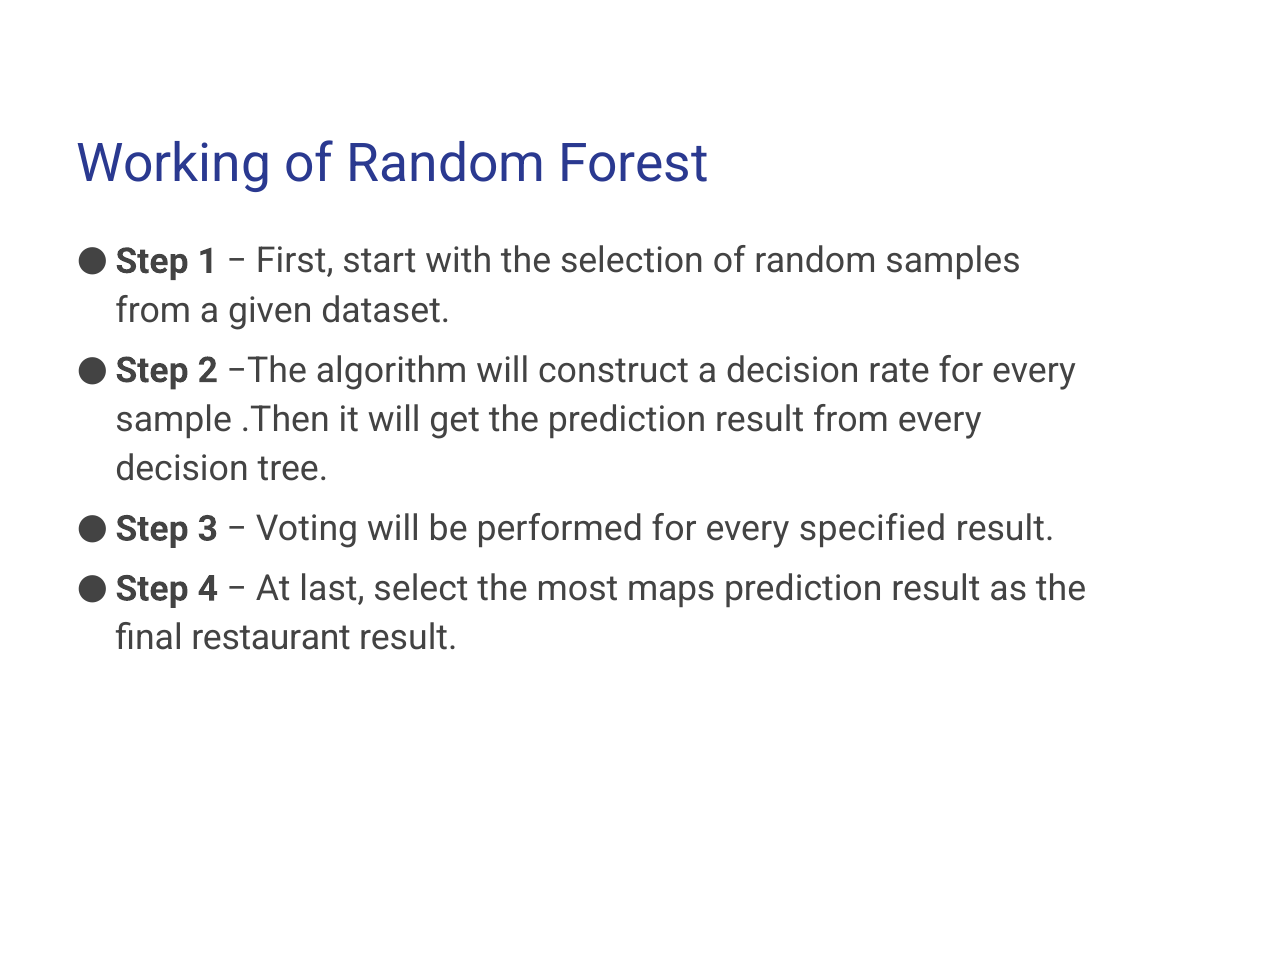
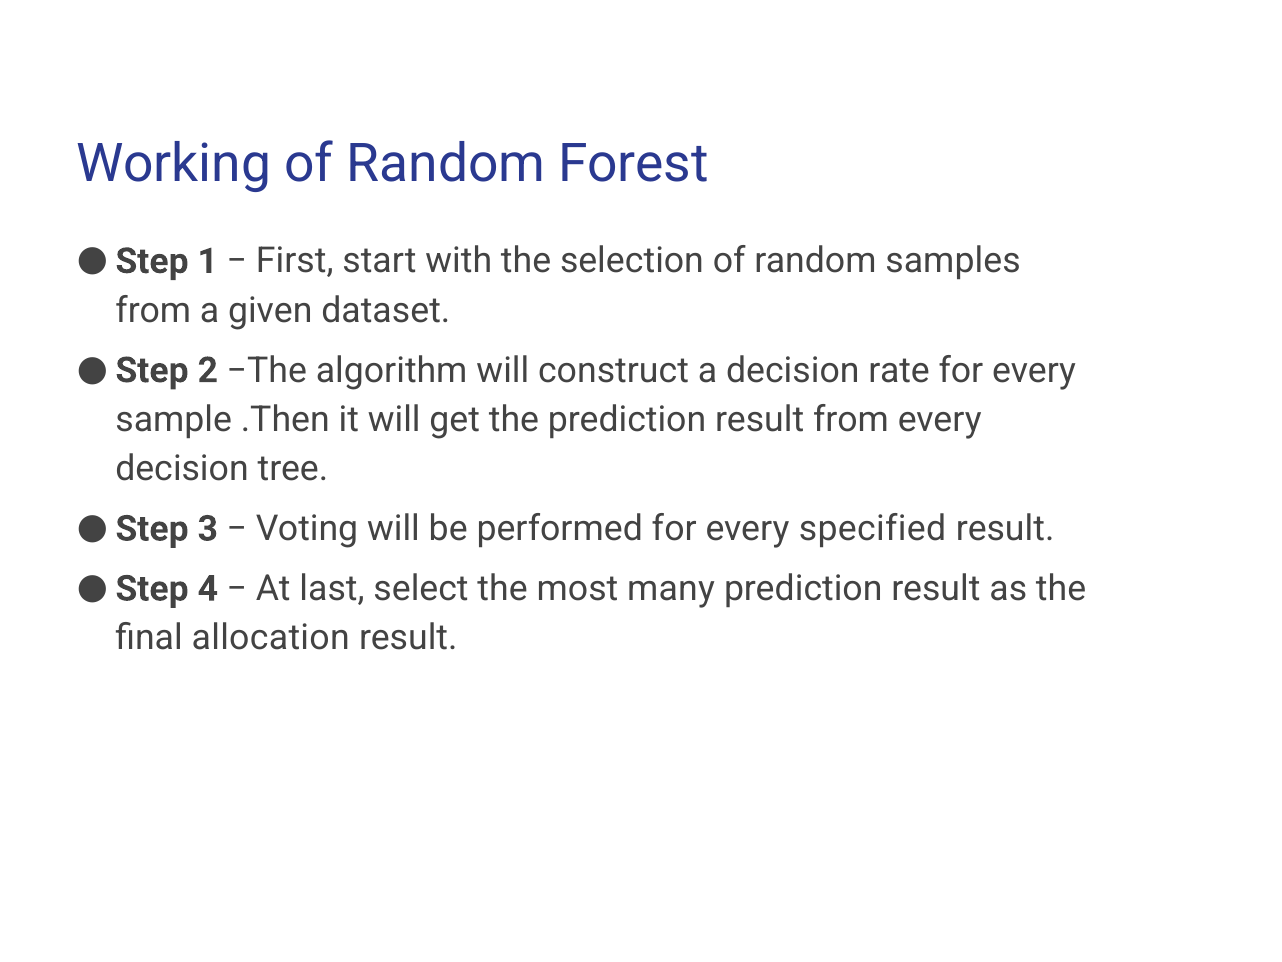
maps: maps -> many (671, 588)
restaurant: restaurant -> allocation (271, 638)
